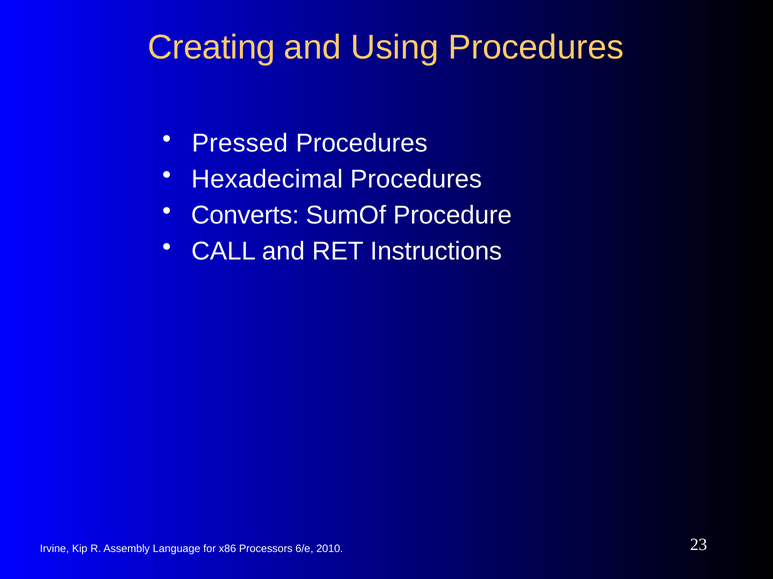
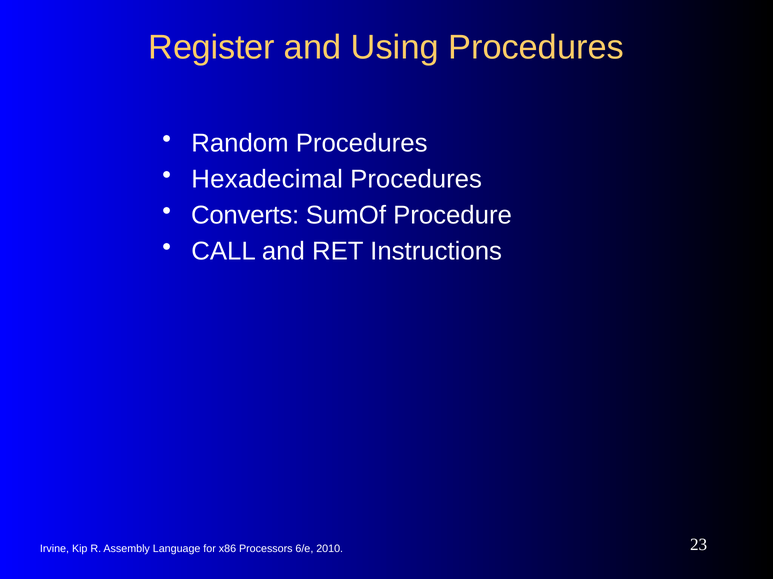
Creating: Creating -> Register (212, 47)
Pressed: Pressed -> Random (240, 144)
